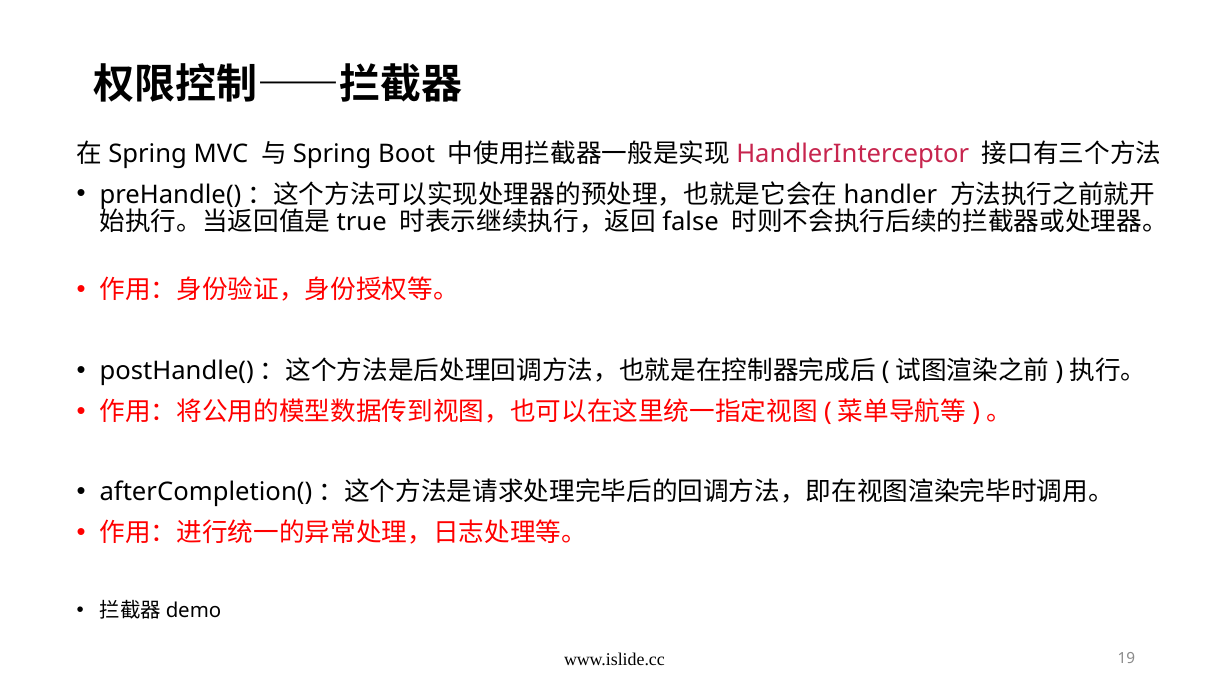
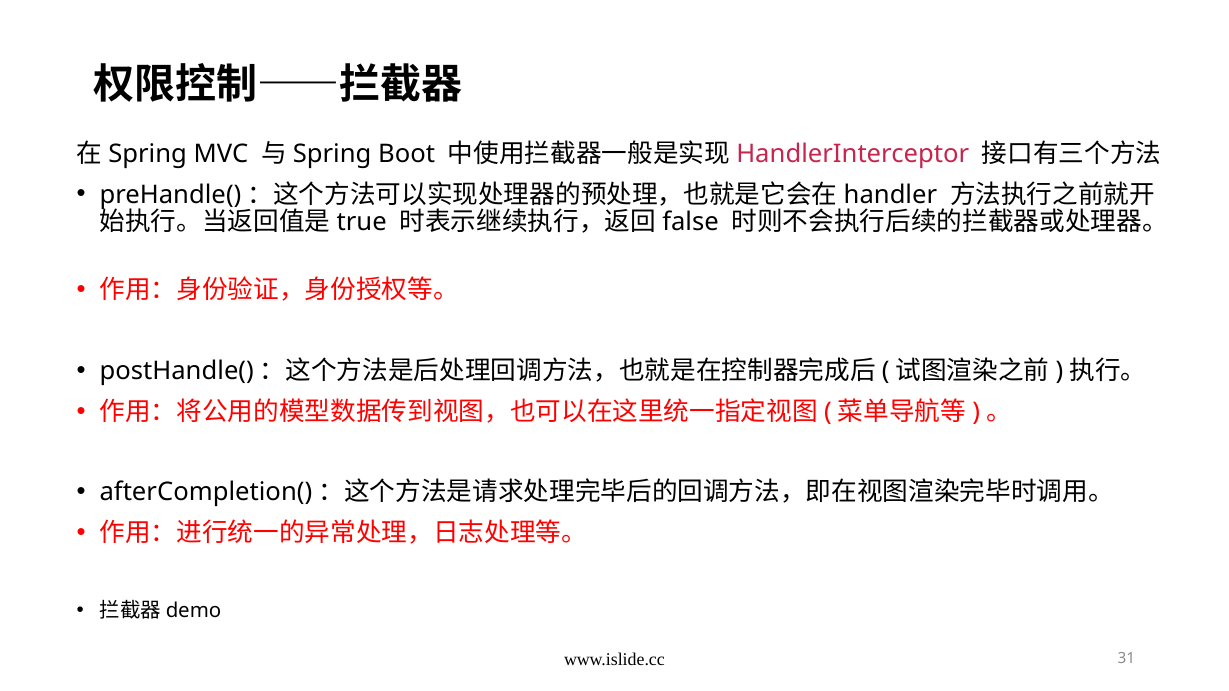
19: 19 -> 31 (1127, 659)
